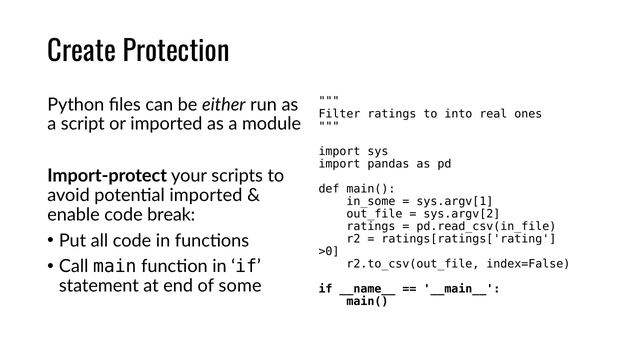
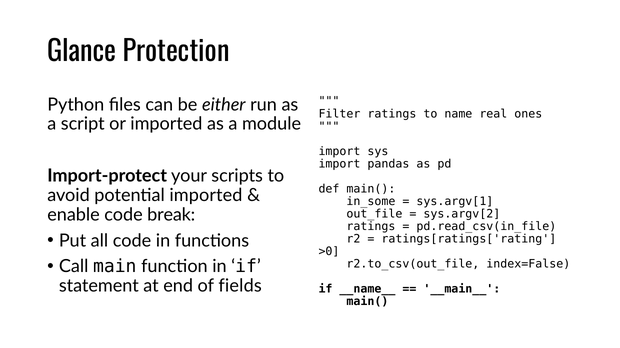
Create: Create -> Glance (82, 52)
into: into -> name (458, 114)
some: some -> fields (240, 287)
